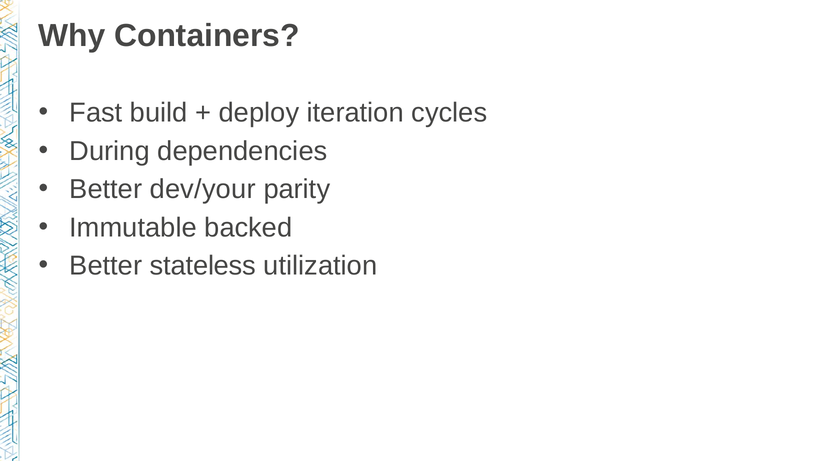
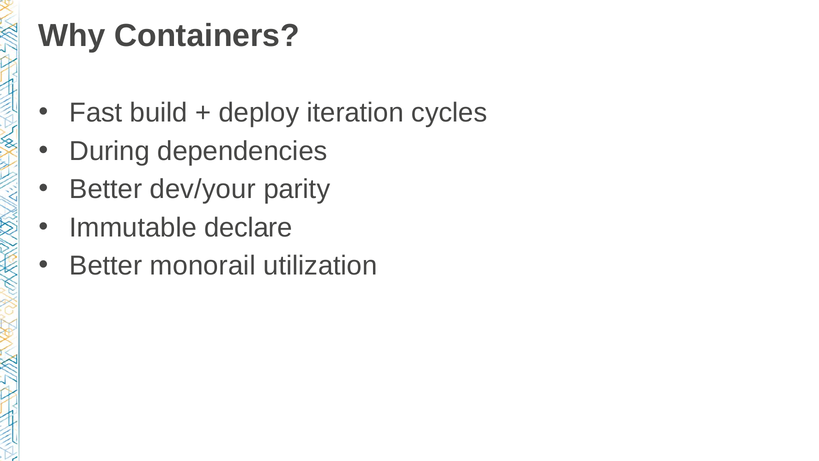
backed: backed -> declare (248, 227)
stateless: stateless -> monorail (203, 266)
